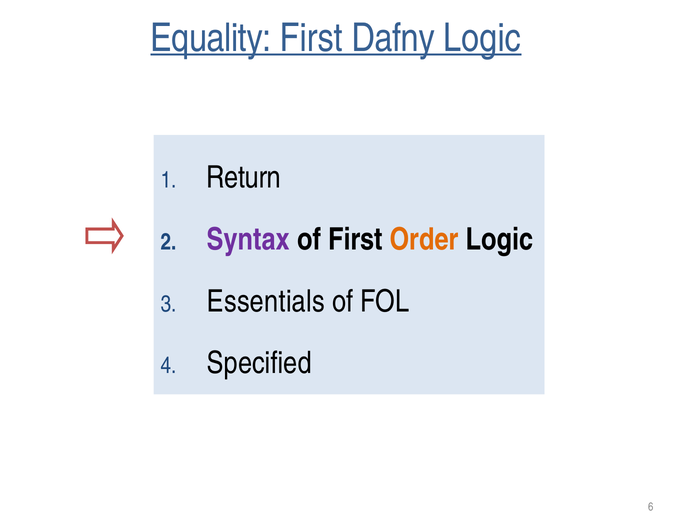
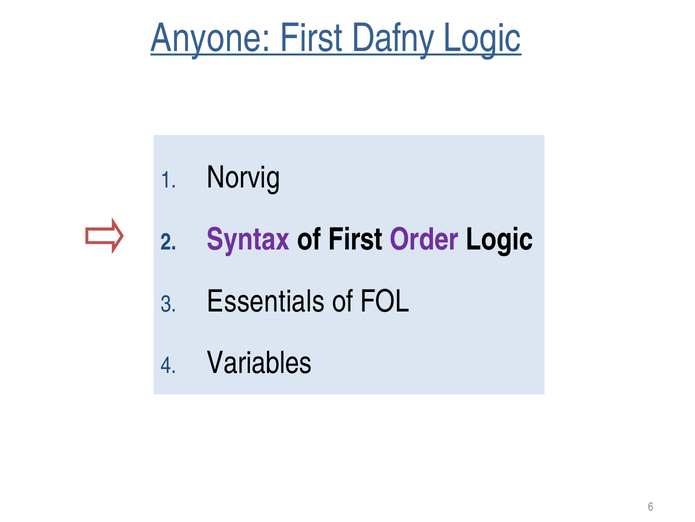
Equality: Equality -> Anyone (210, 38)
Return: Return -> Norvig (244, 177)
Order colour: orange -> purple (424, 239)
Specified: Specified -> Variables (259, 363)
